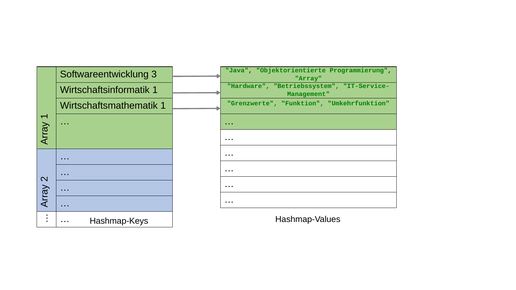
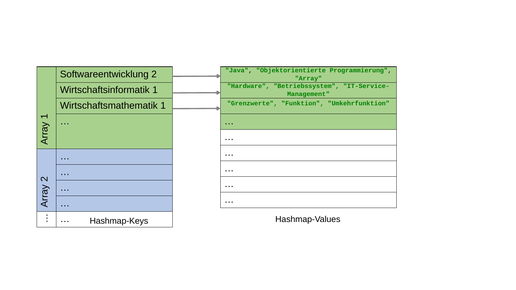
Softwareentwicklung 3: 3 -> 2 (154, 74)
